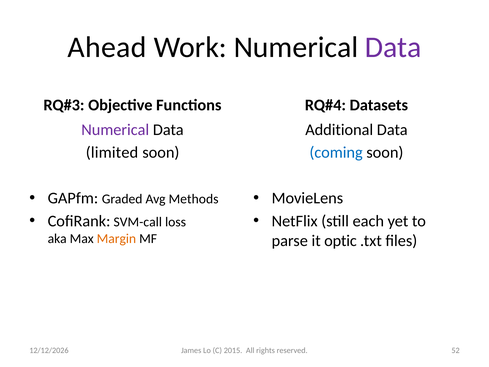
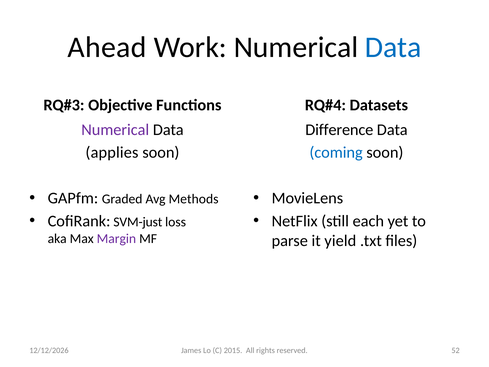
Data colour: purple -> blue (393, 47)
Additional: Additional -> Difference (339, 130)
limited: limited -> applies (112, 152)
SVM-call: SVM-call -> SVM-just (138, 222)
Margin colour: orange -> purple (116, 239)
optic: optic -> yield (340, 240)
